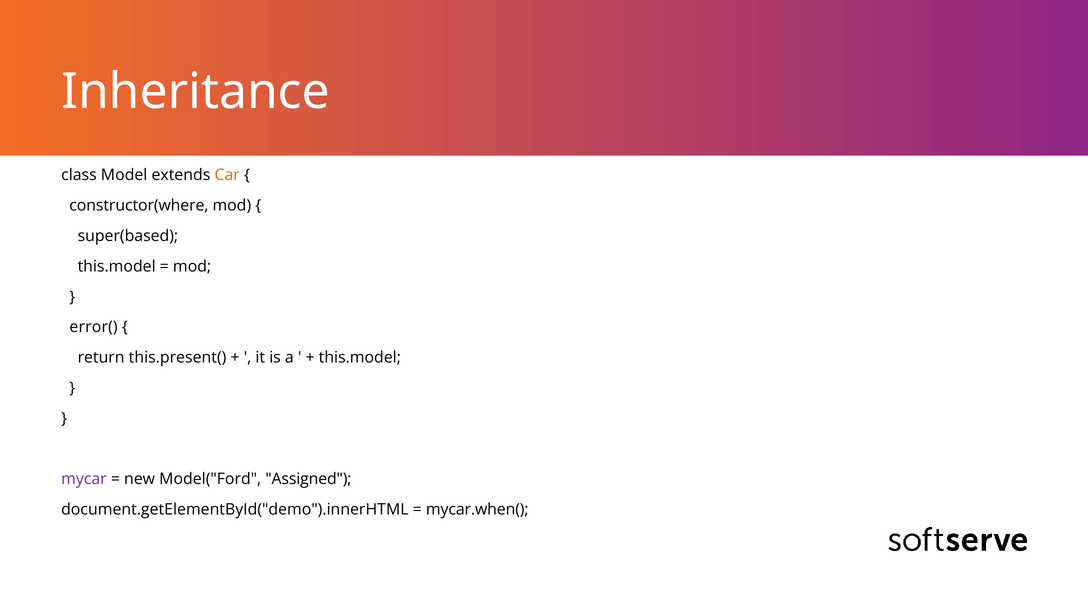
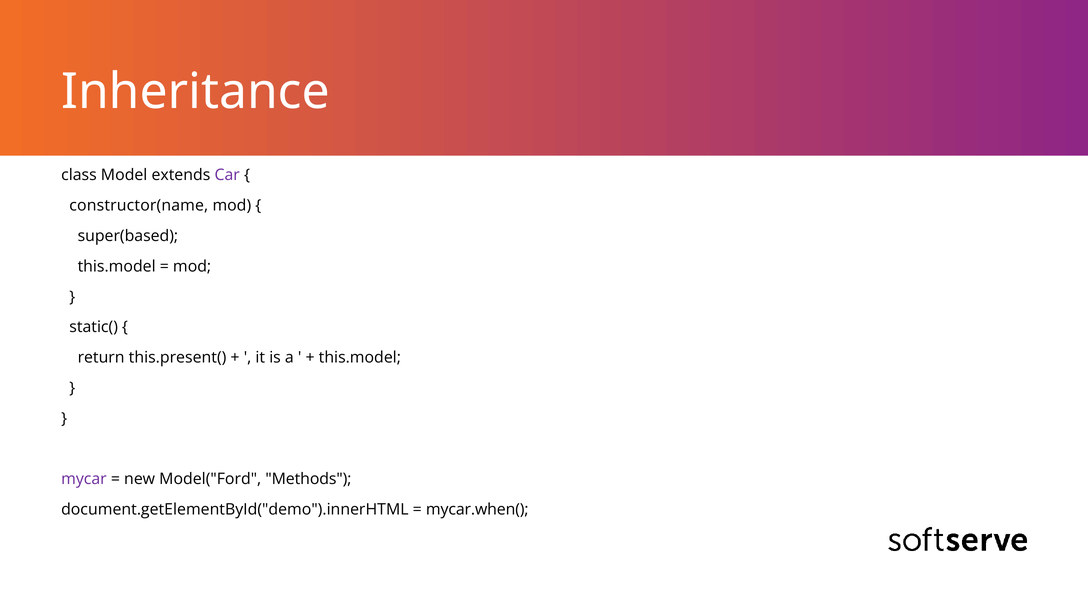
Car colour: orange -> purple (227, 175)
constructor(where: constructor(where -> constructor(name (139, 206)
error(: error( -> static( (94, 327)
Assigned: Assigned -> Methods (308, 479)
